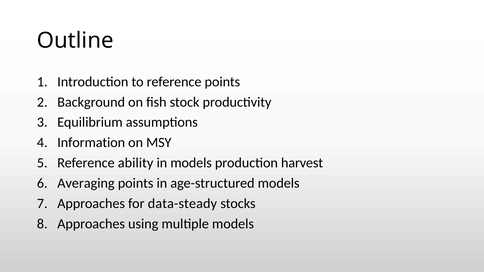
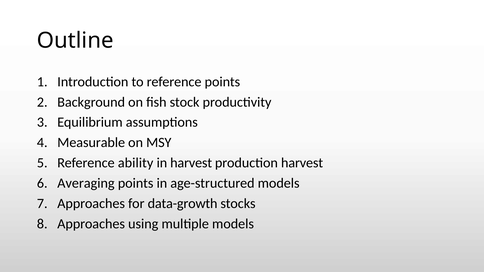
Information: Information -> Measurable (91, 143)
in models: models -> harvest (191, 163)
data-steady: data-steady -> data-growth (183, 204)
